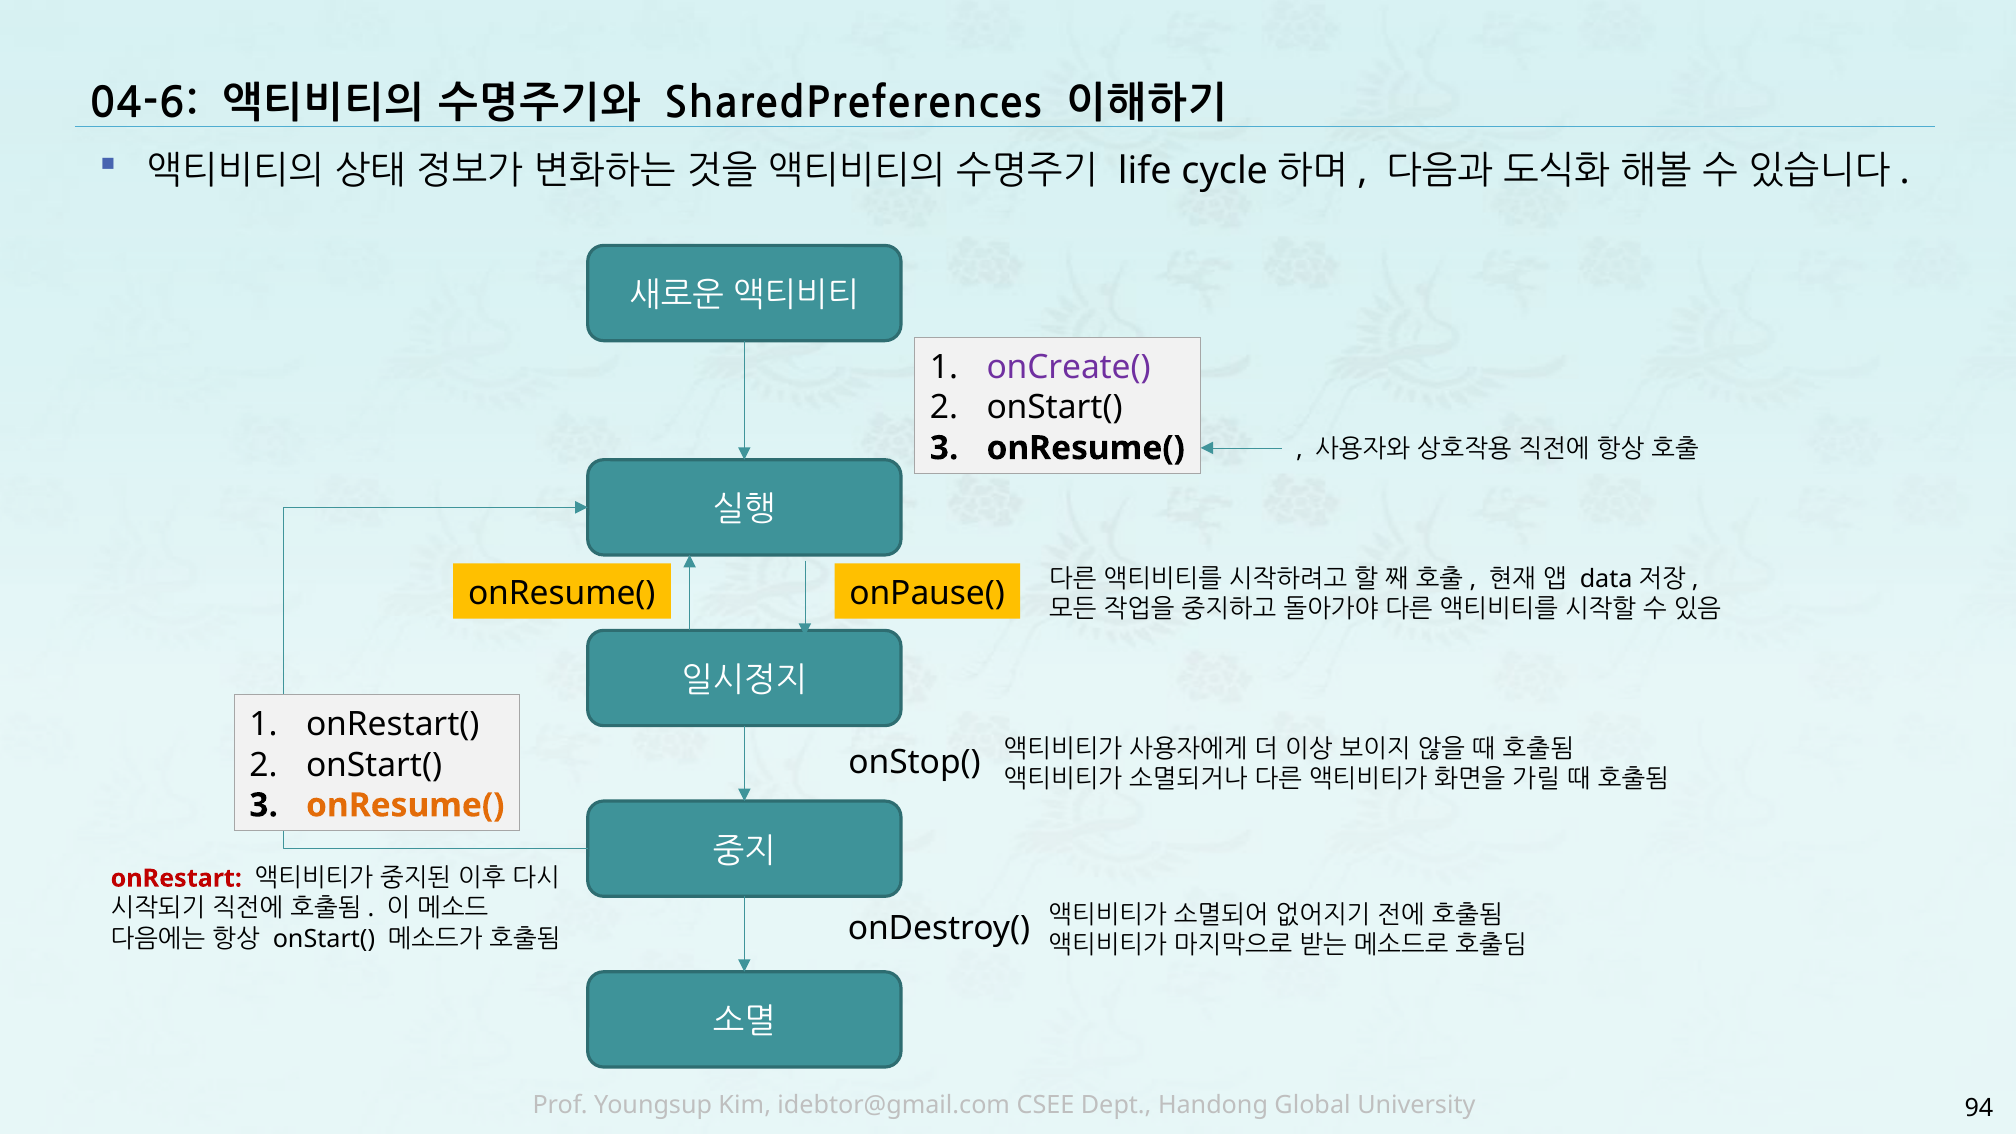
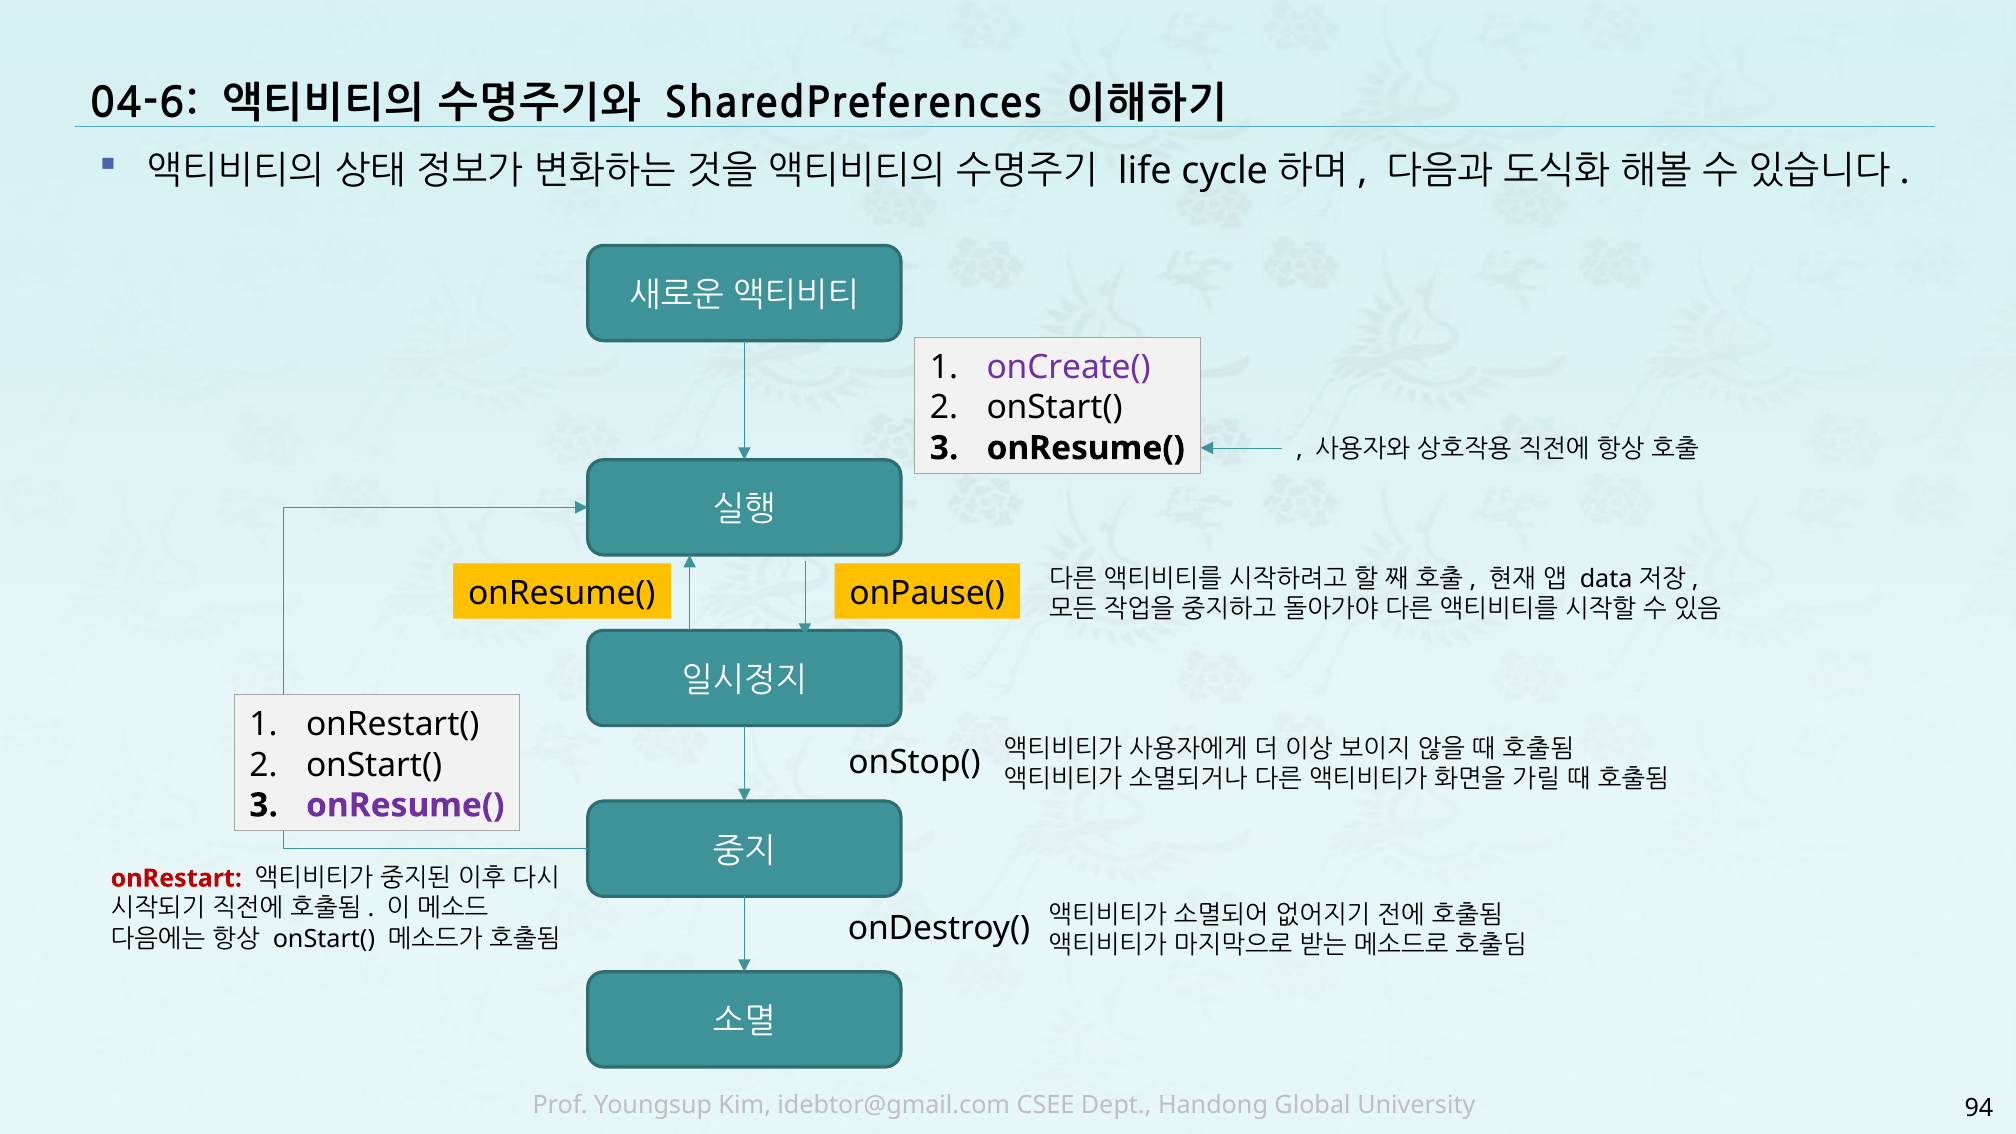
onResume( colour: orange -> purple (405, 805)
